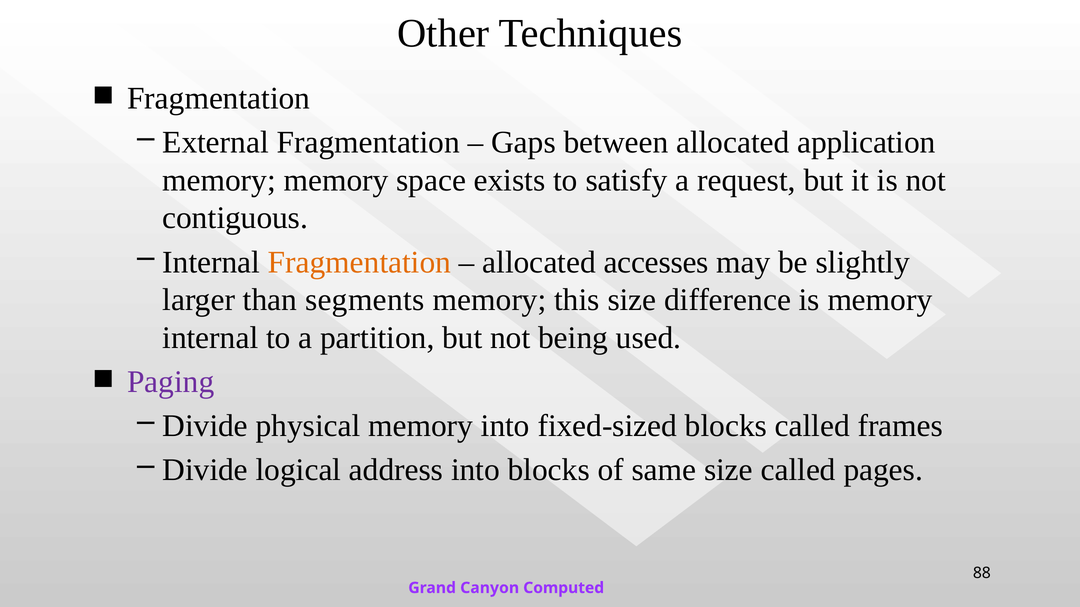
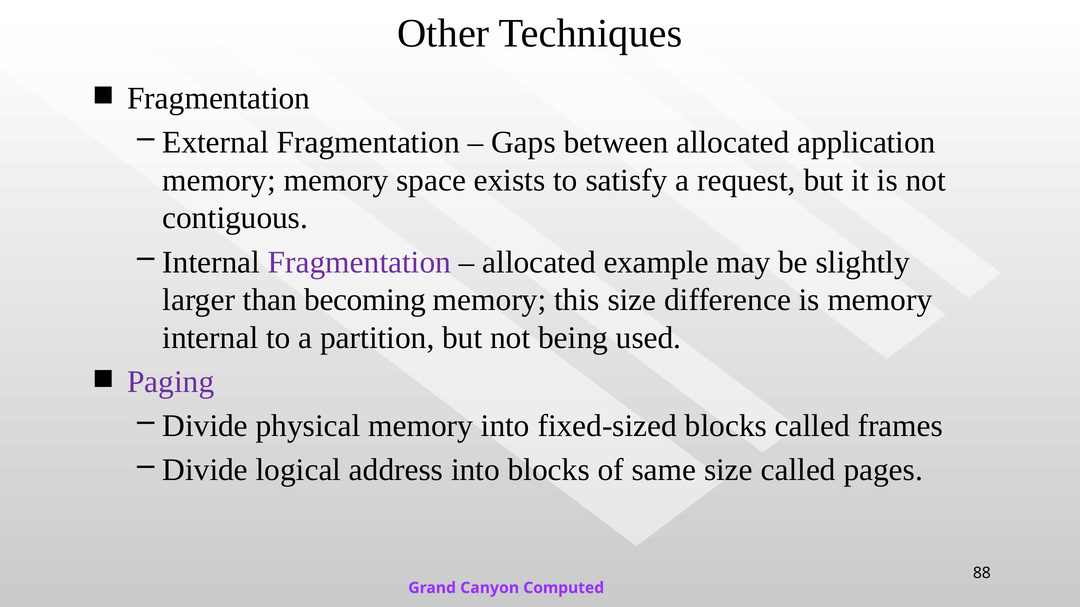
Fragmentation colour: orange -> purple (360, 262)
accesses: accesses -> example (656, 262)
segments: segments -> becoming (365, 300)
